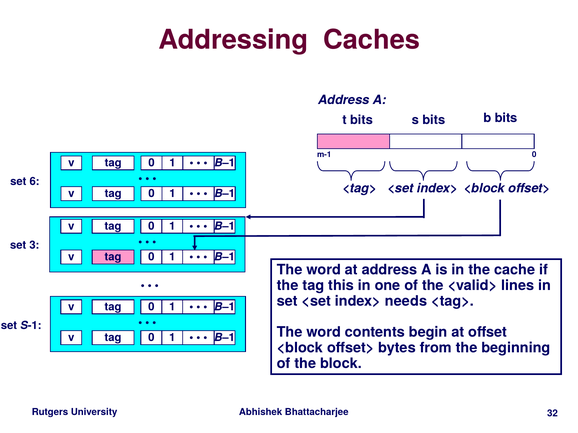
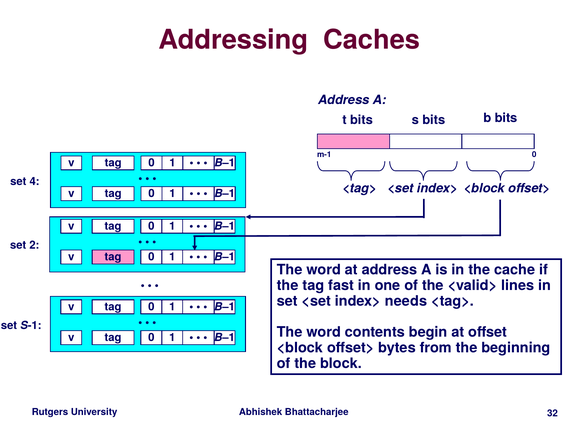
6: 6 -> 4 (35, 182)
3: 3 -> 2 (34, 245)
this: this -> fast (341, 286)
